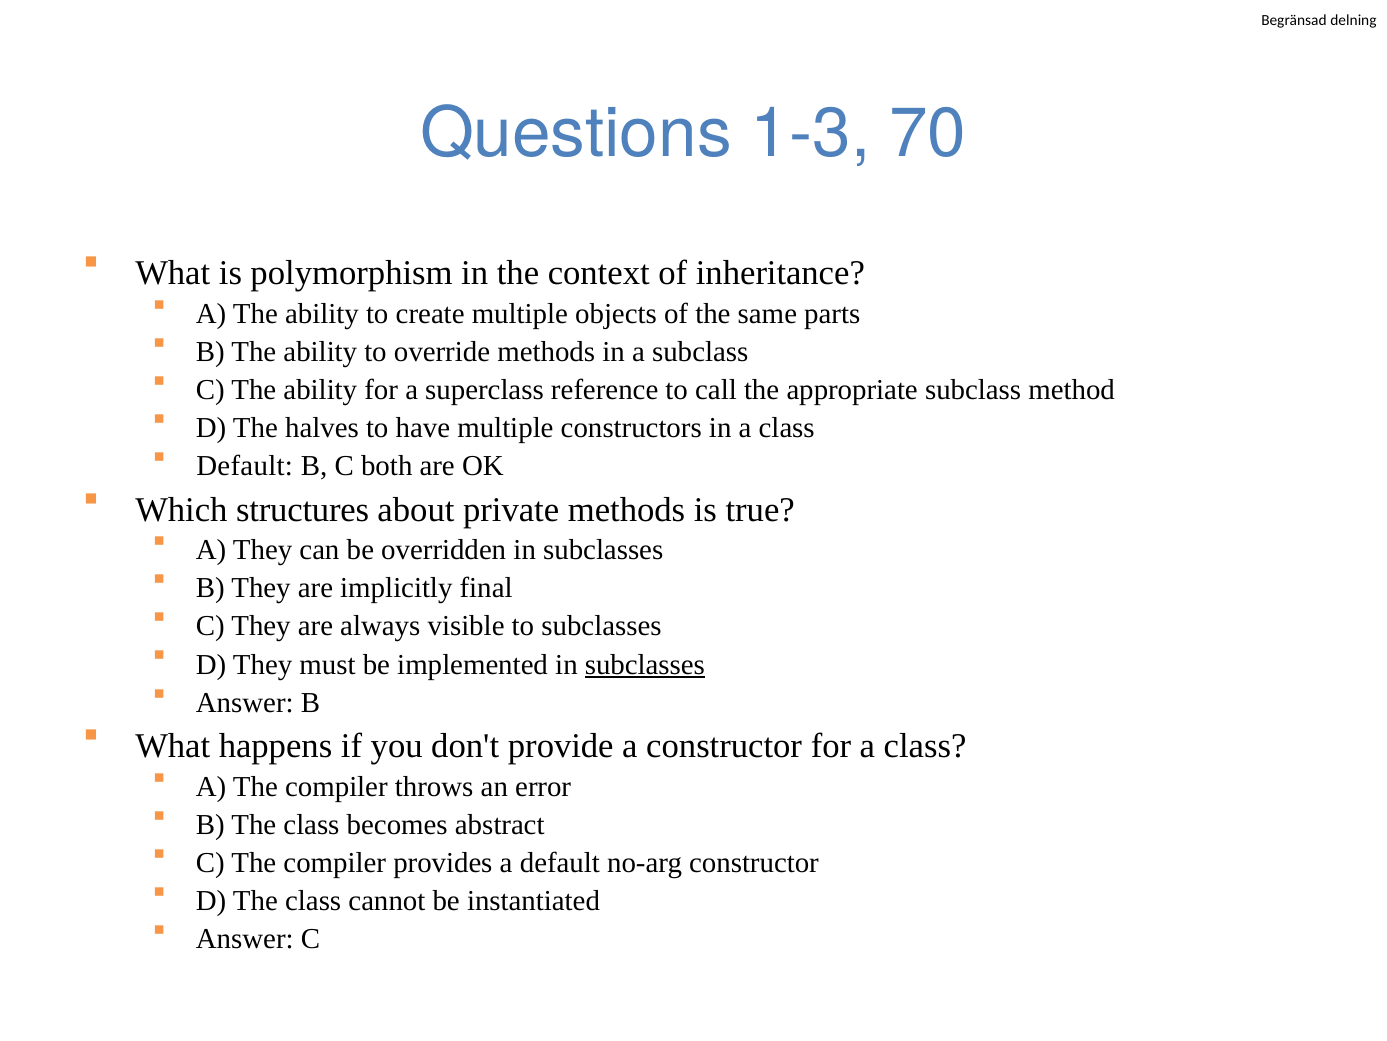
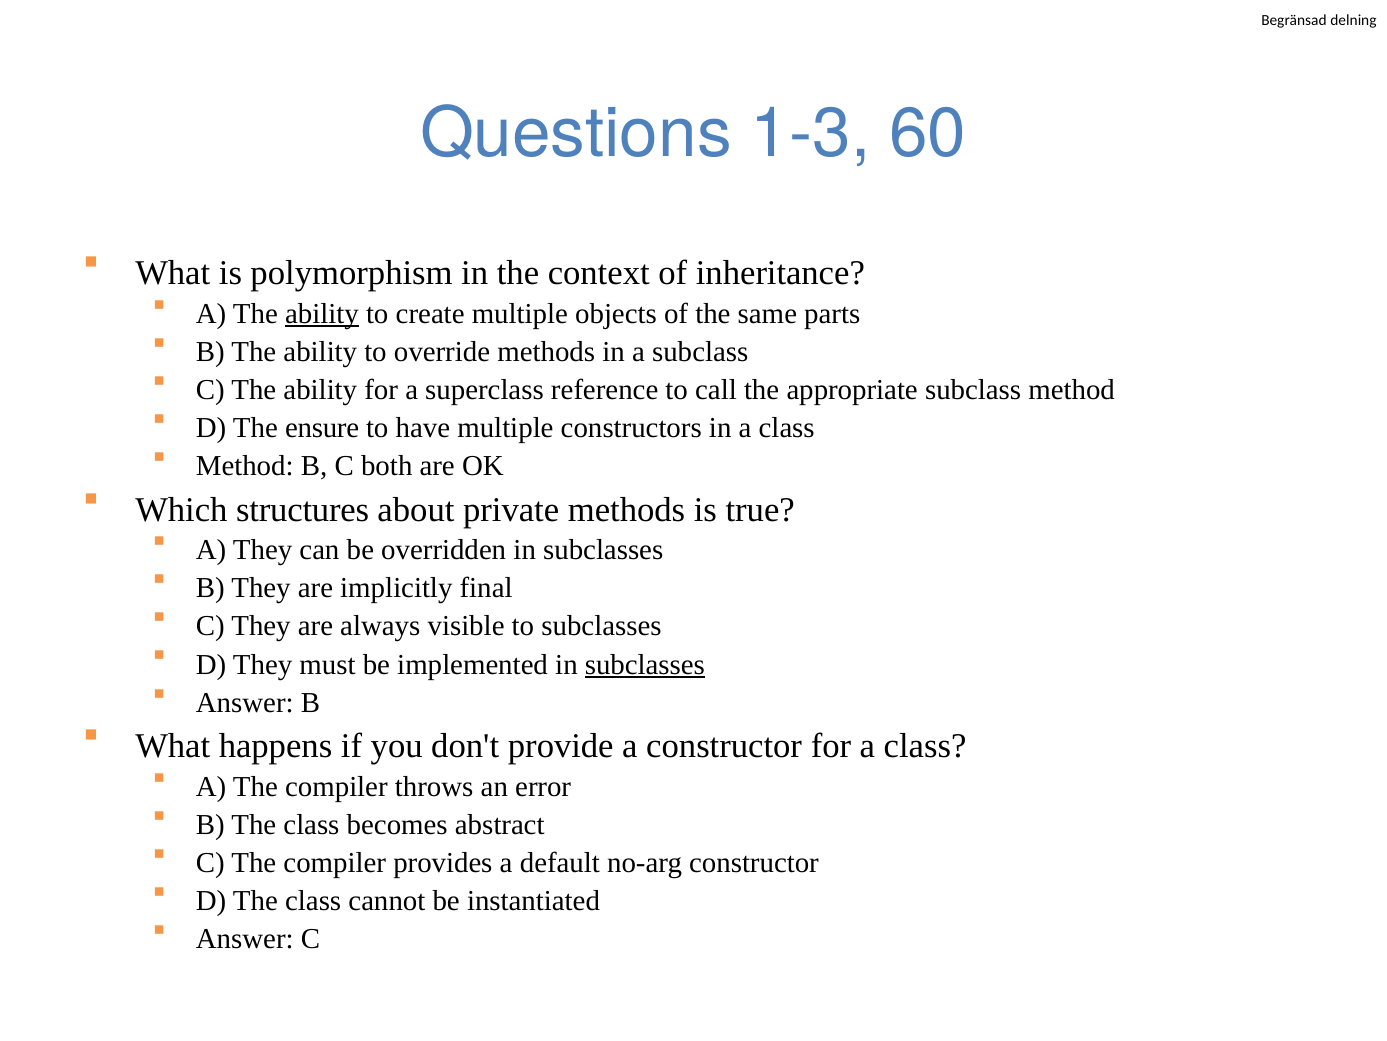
70: 70 -> 60 (928, 133)
ability underline: none -> present (322, 313)
halves: halves -> ensure (322, 428)
Default: Default -> Method (245, 466)
